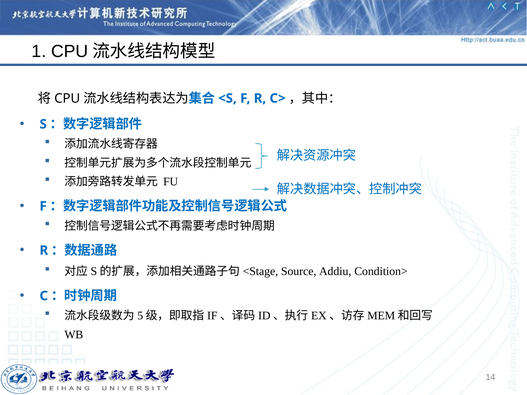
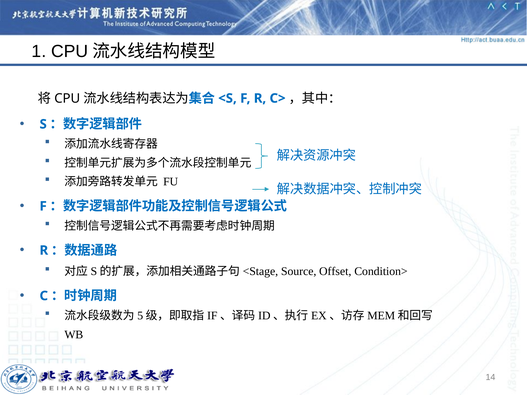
Addiu: Addiu -> Offset (335, 272)
